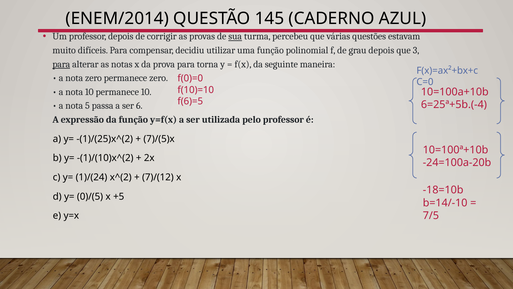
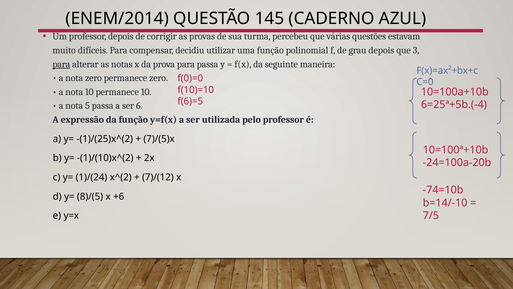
sua underline: present -> none (235, 36)
para torna: torna -> passa (207, 64)
-18=10b: -18=10b -> -74=10b (443, 190)
0)/(5: 0)/(5 -> 8)/(5 (90, 196)
+5: +5 -> +6 (119, 196)
